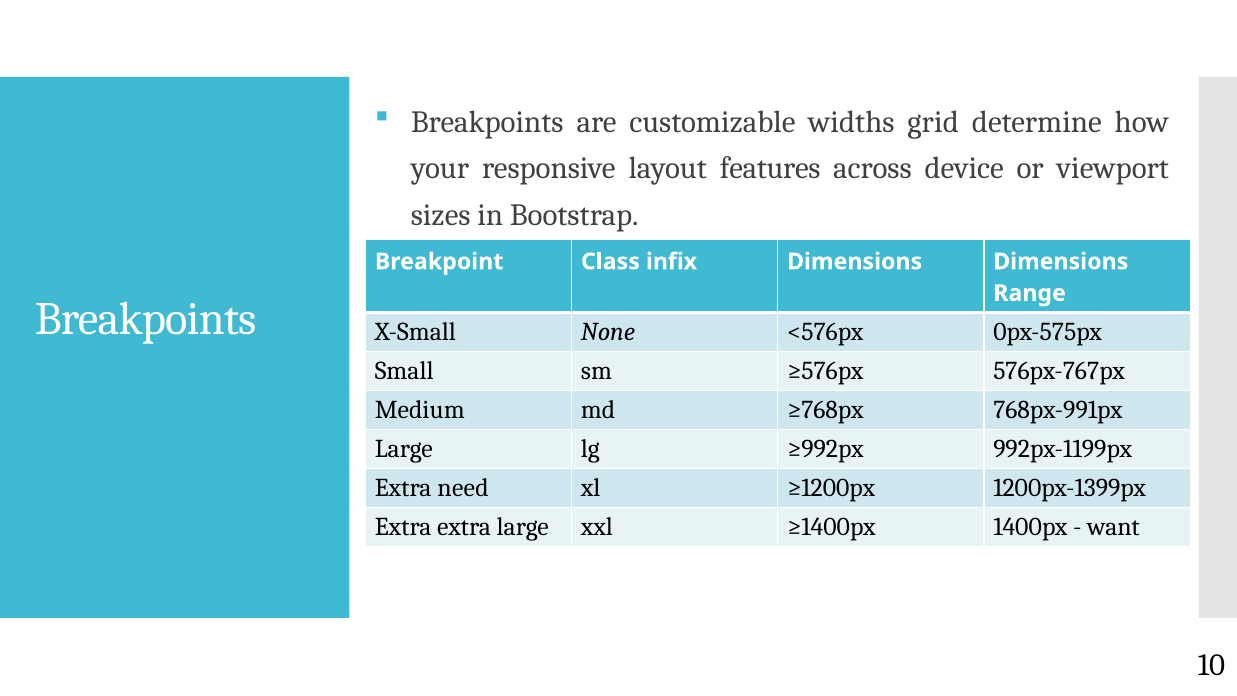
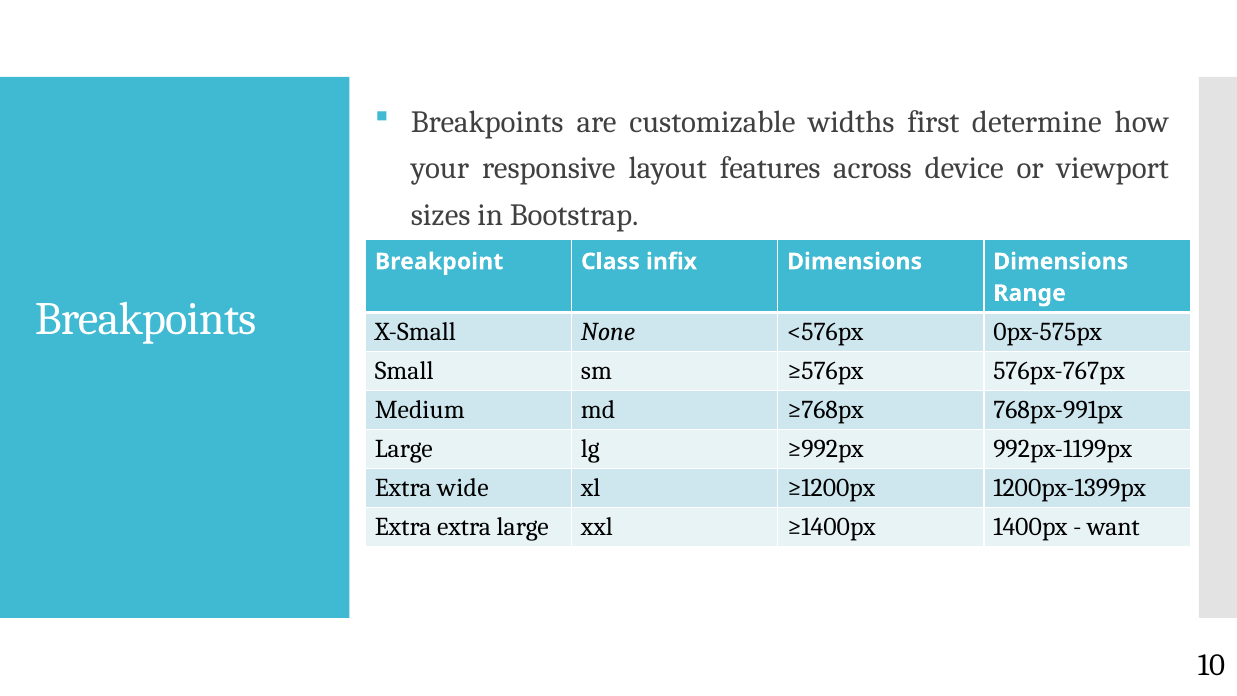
grid: grid -> first (933, 122)
need: need -> wide (463, 488)
